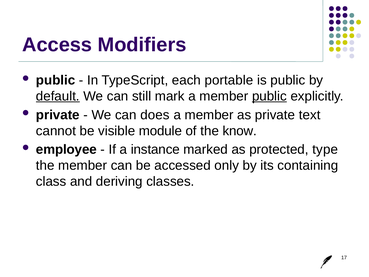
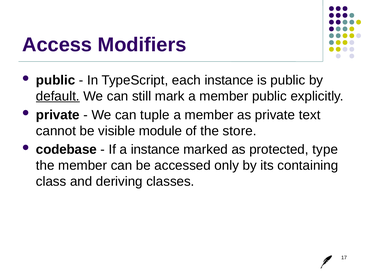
each portable: portable -> instance (229, 80)
public underline: present -> none (269, 96)
does: does -> tuple (155, 115)
know: know -> store (240, 131)
employee: employee -> codebase (66, 149)
